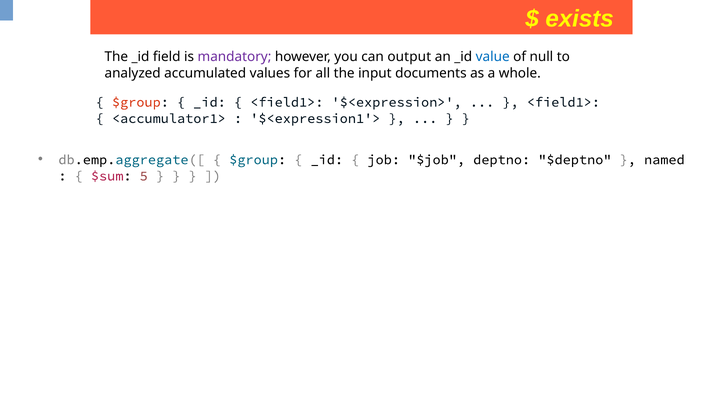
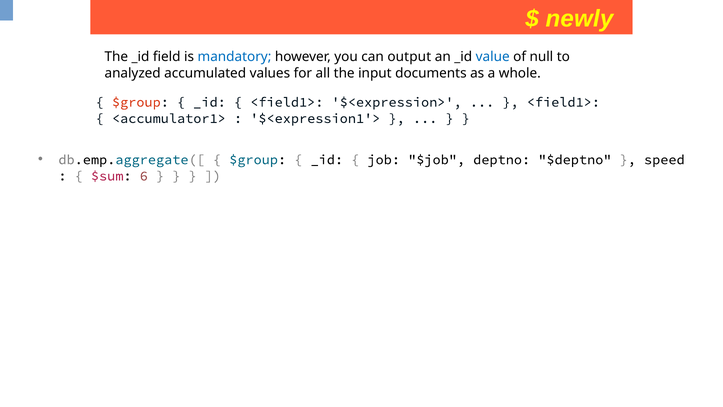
exists: exists -> newly (579, 19)
mandatory colour: purple -> blue (234, 57)
named: named -> speed (664, 160)
5: 5 -> 6 (144, 176)
